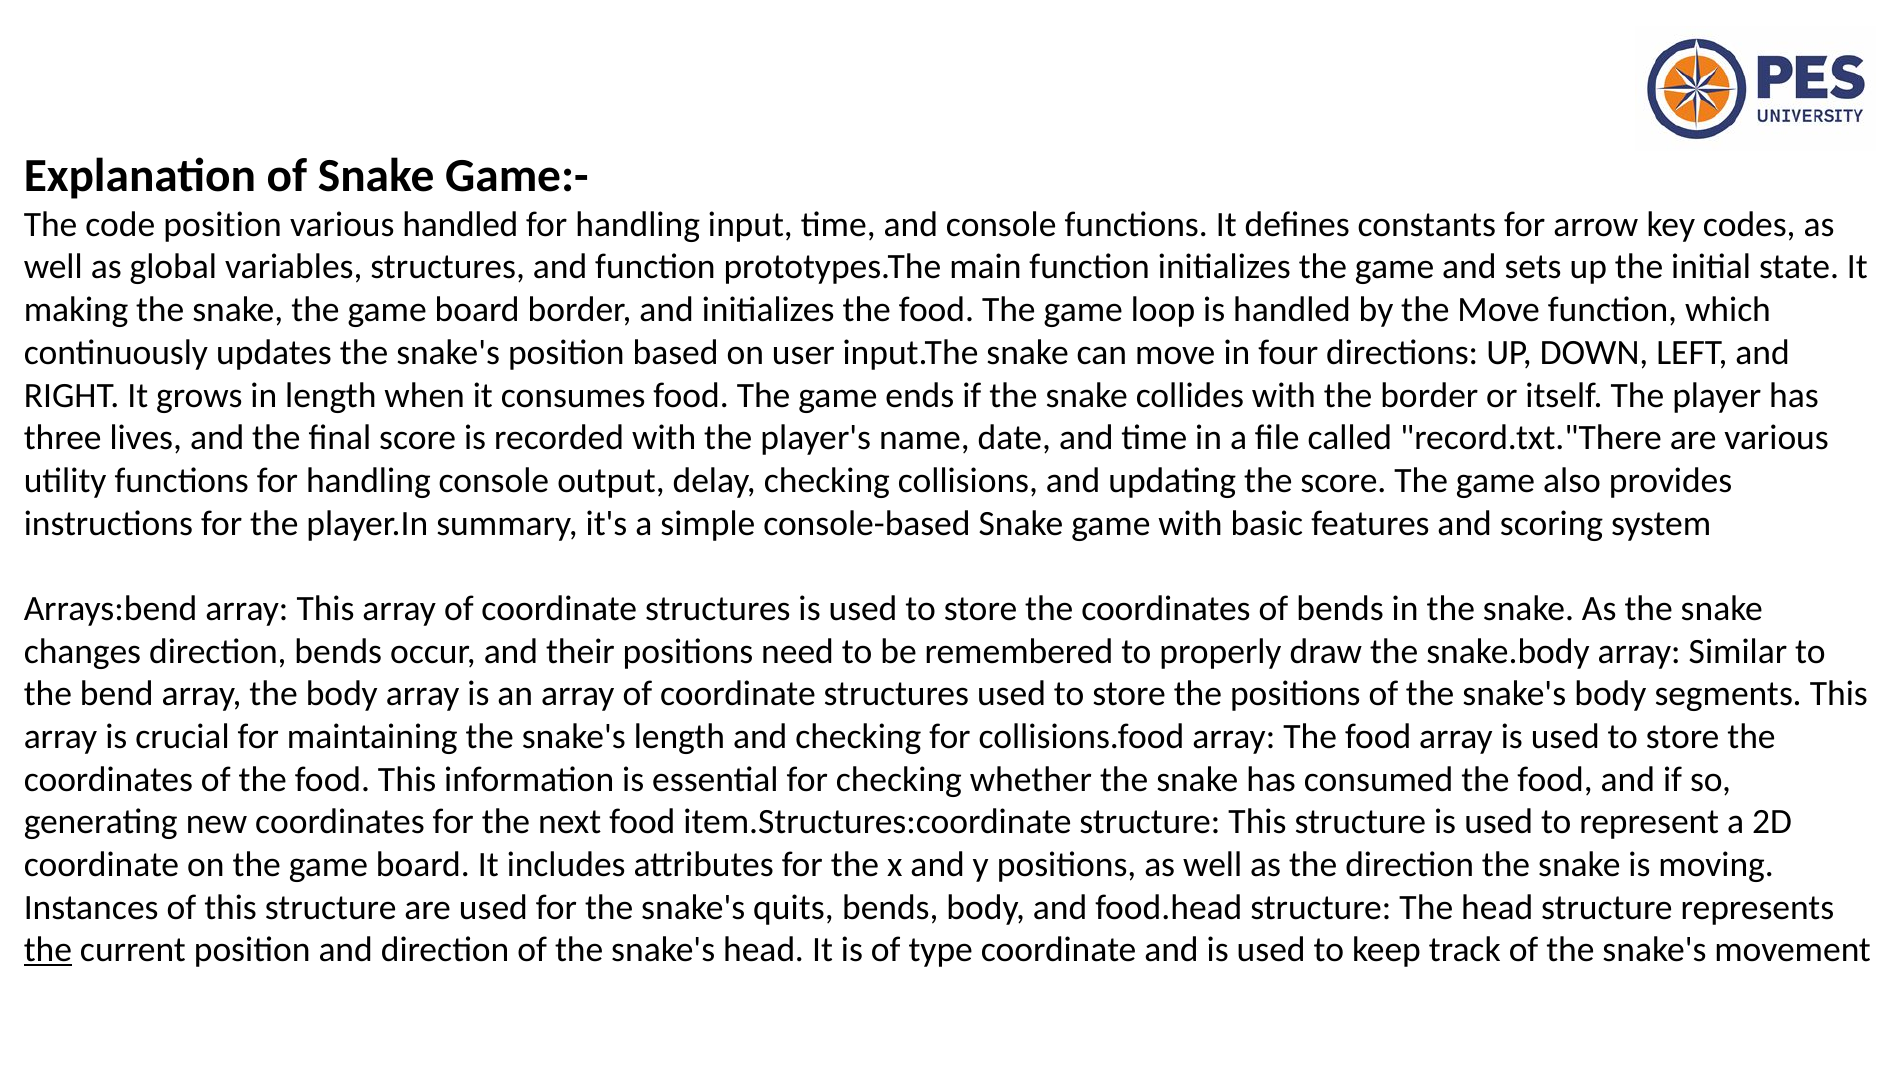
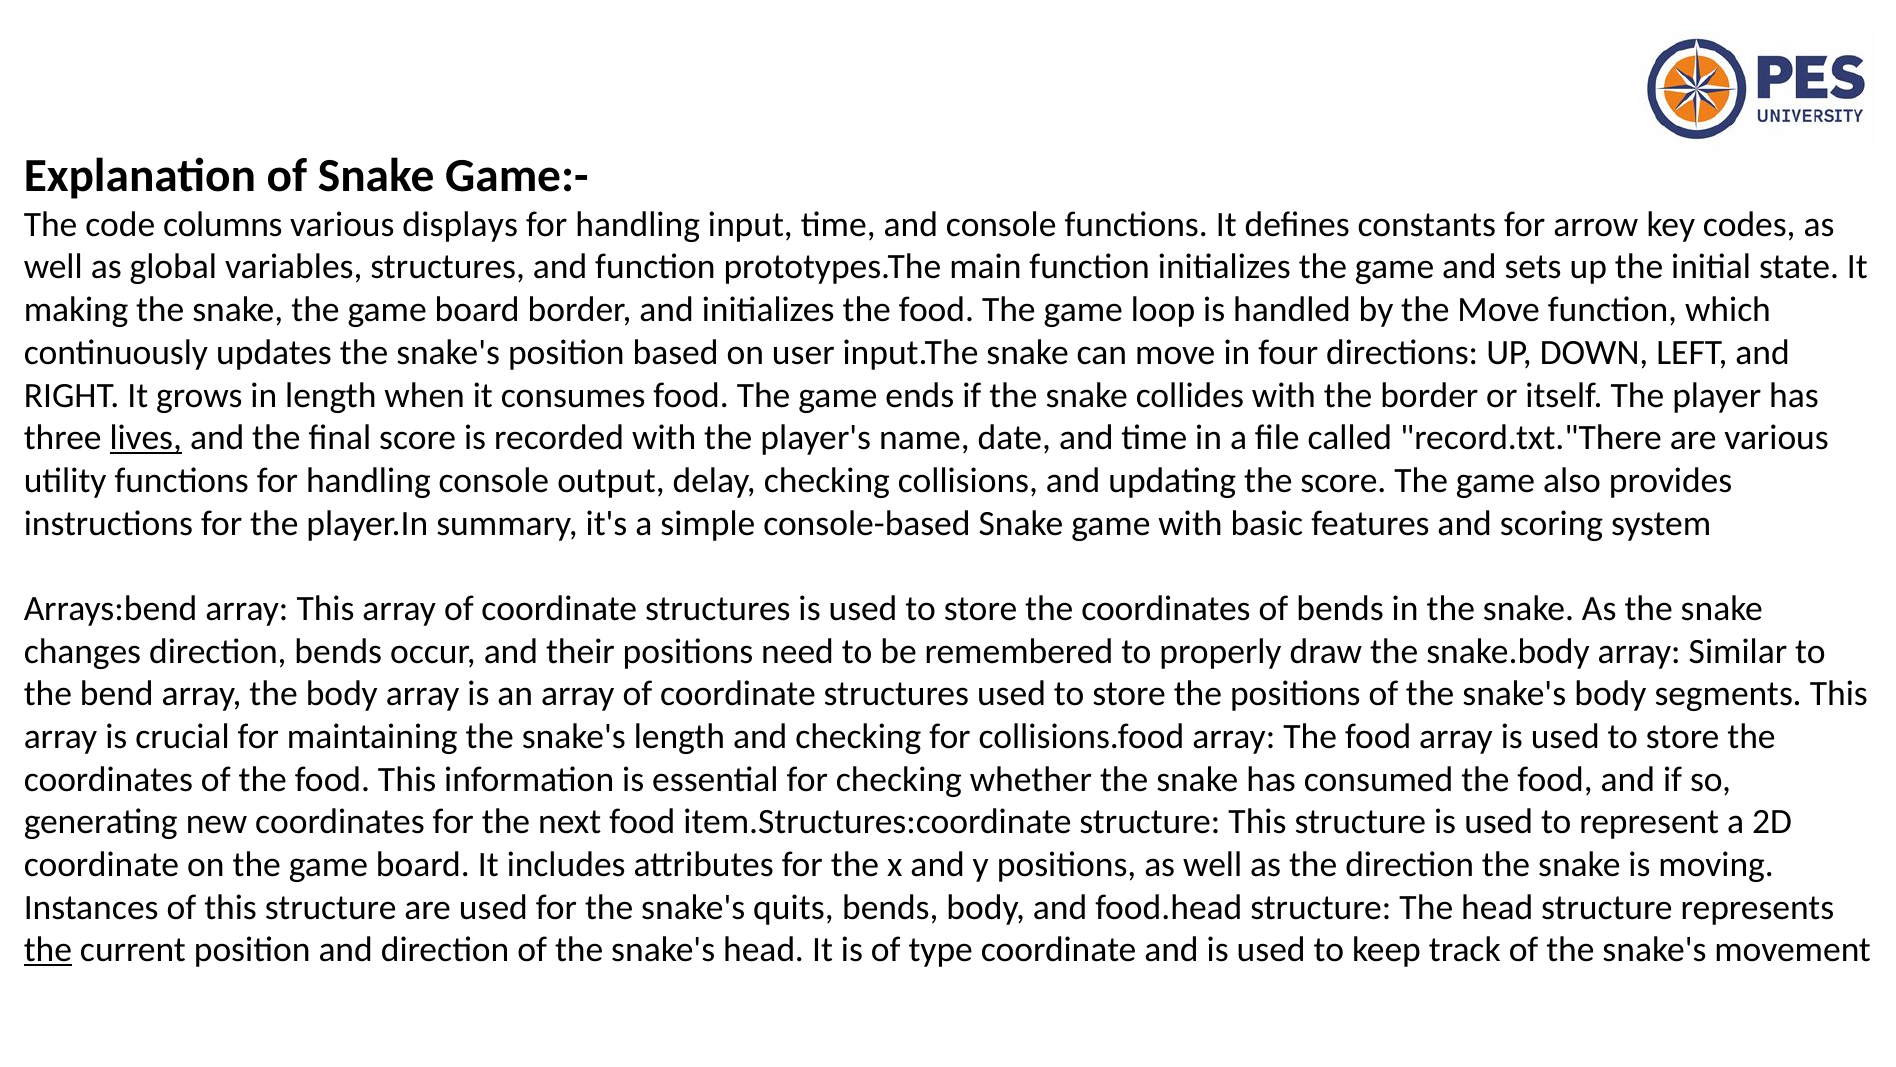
code position: position -> columns (223, 224)
various handled: handled -> displays (460, 224)
lives underline: none -> present (146, 438)
